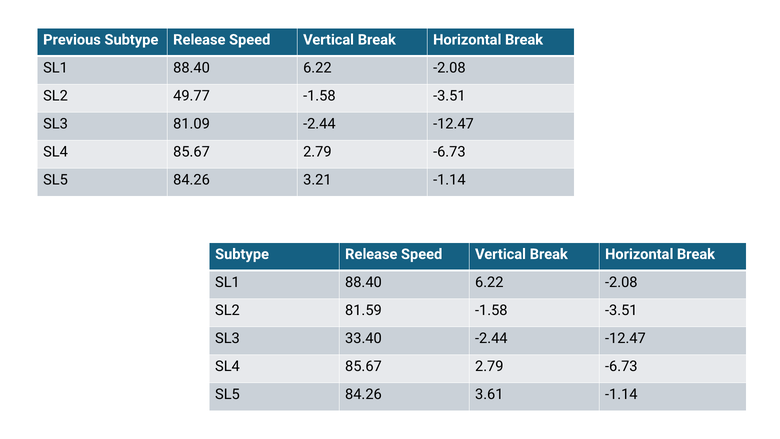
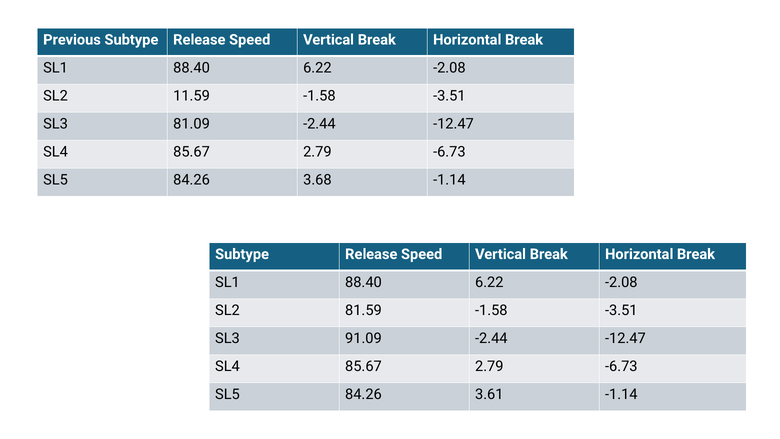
49.77: 49.77 -> 11.59 (192, 96)
3.21: 3.21 -> 3.68 (317, 180)
33.40: 33.40 -> 91.09 (363, 338)
